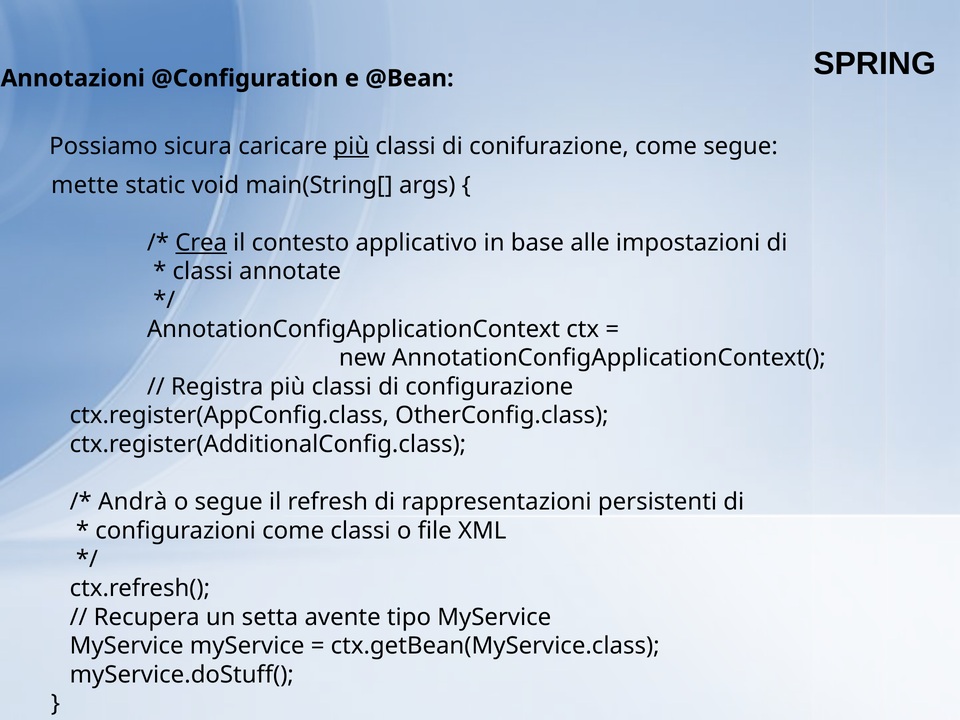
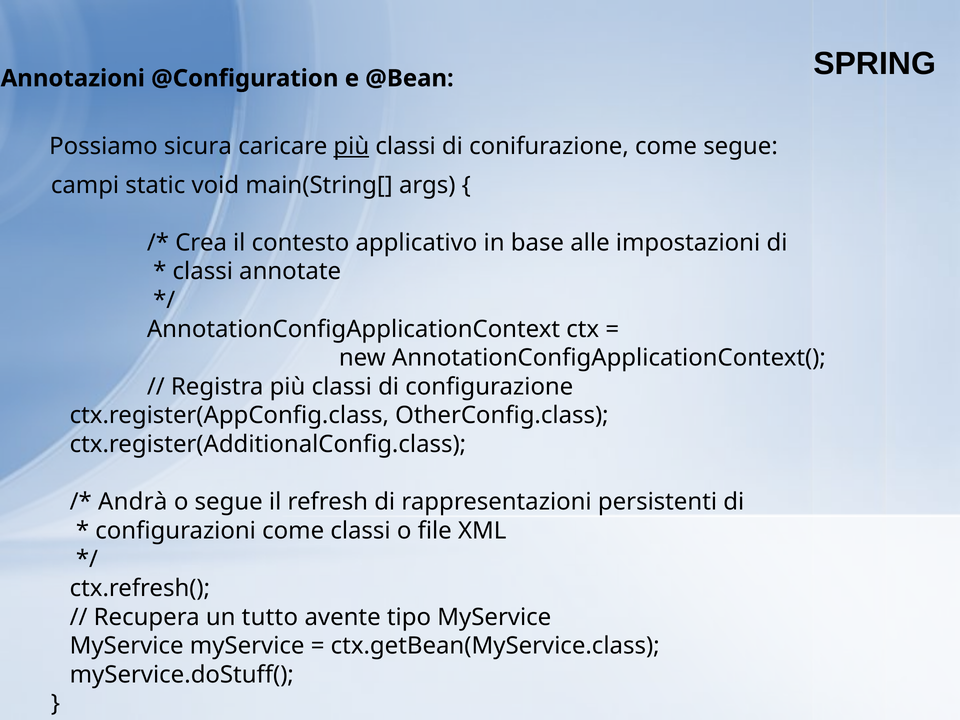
mette: mette -> campi (85, 185)
Crea underline: present -> none (201, 243)
setta: setta -> tutto (270, 617)
